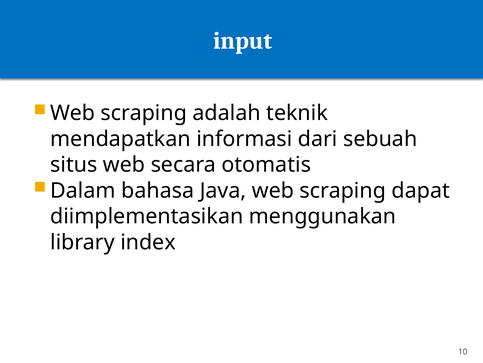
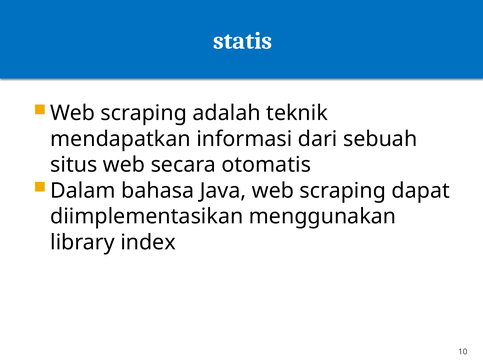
input: input -> statis (243, 41)
